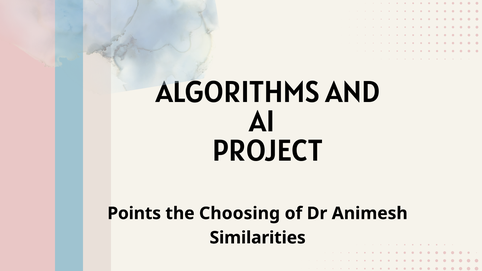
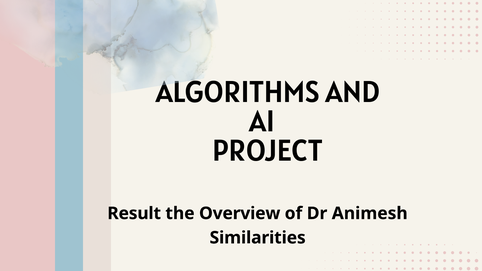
Points: Points -> Result (134, 213)
Choosing: Choosing -> Overview (240, 213)
